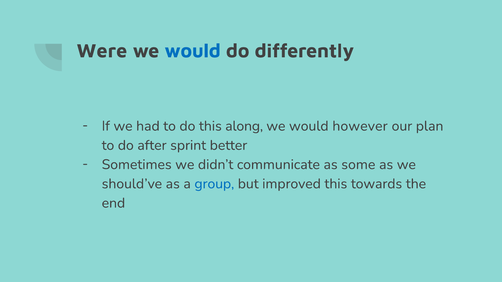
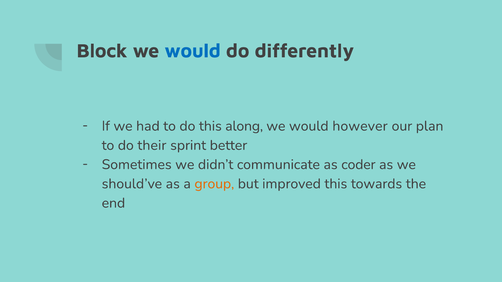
Were: Were -> Block (102, 51)
after: after -> their (152, 145)
some: some -> coder (358, 165)
group colour: blue -> orange (214, 184)
